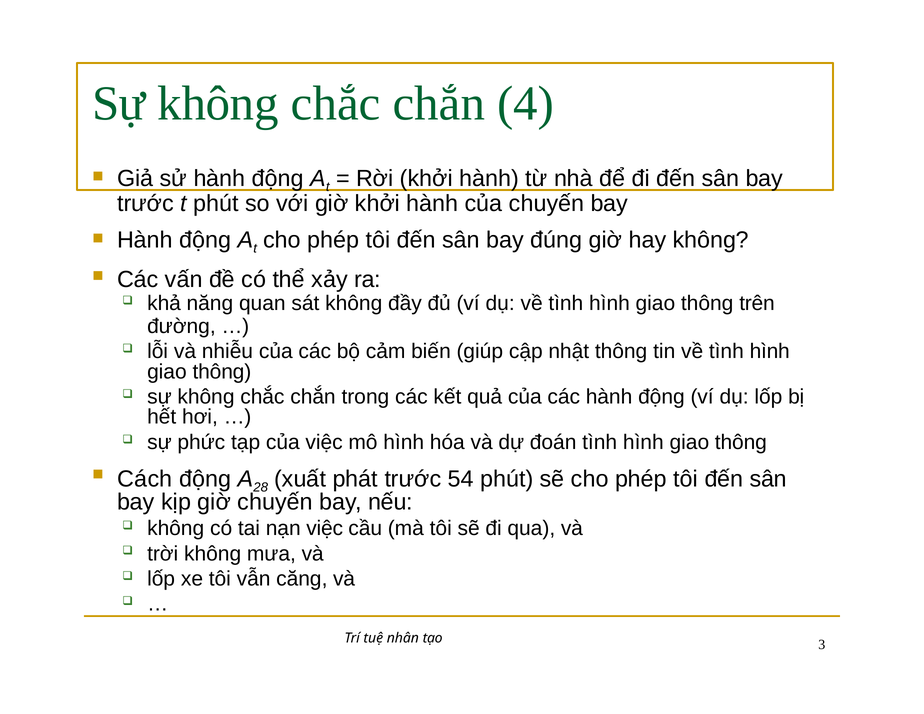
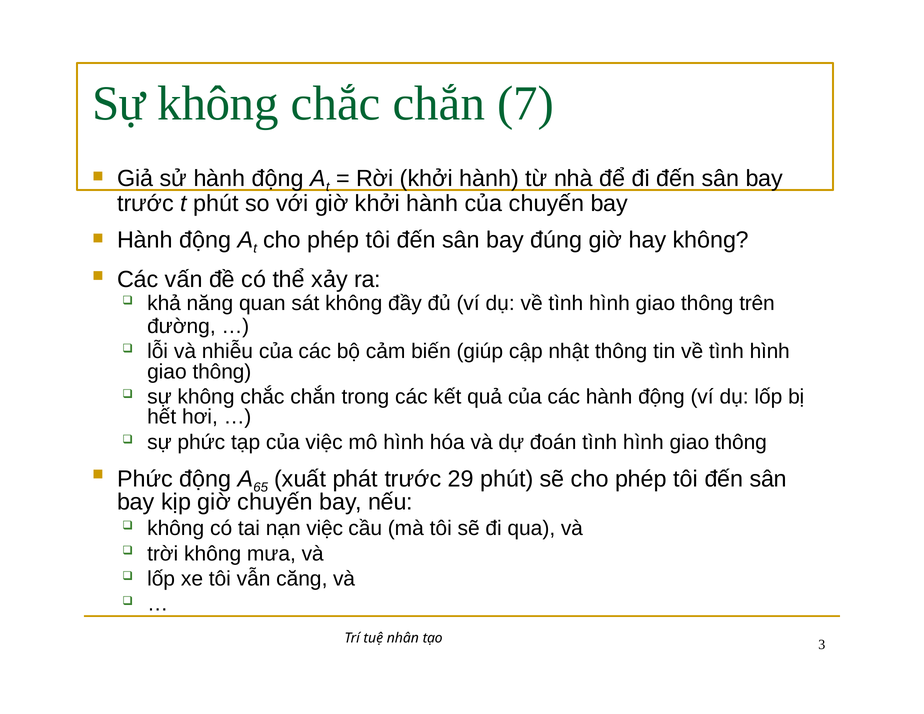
4: 4 -> 7 (526, 104)
Cách: Cách -> Phức (145, 479)
28: 28 -> 65 (261, 487)
54: 54 -> 29 (461, 479)
